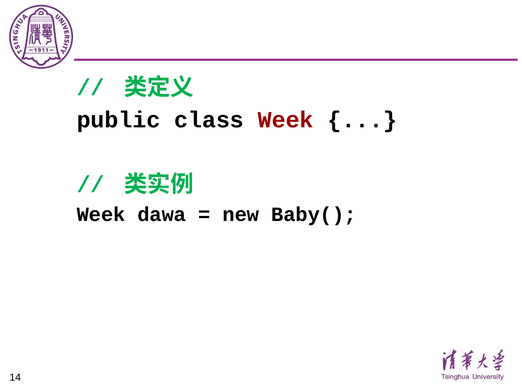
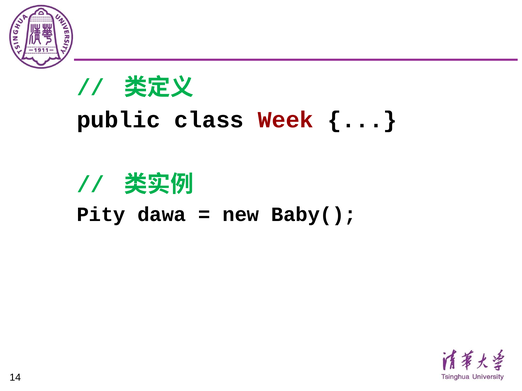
Week: Week -> Pity (101, 215)
